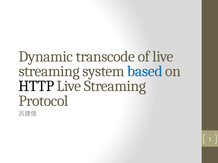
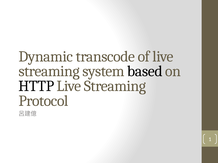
based colour: blue -> black (145, 71)
